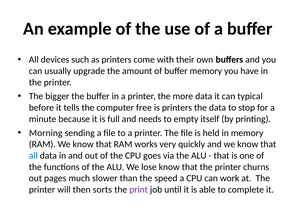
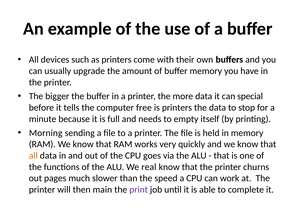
typical: typical -> special (250, 96)
all colour: blue -> orange (33, 156)
lose: lose -> real (149, 167)
sorts: sorts -> main (102, 190)
